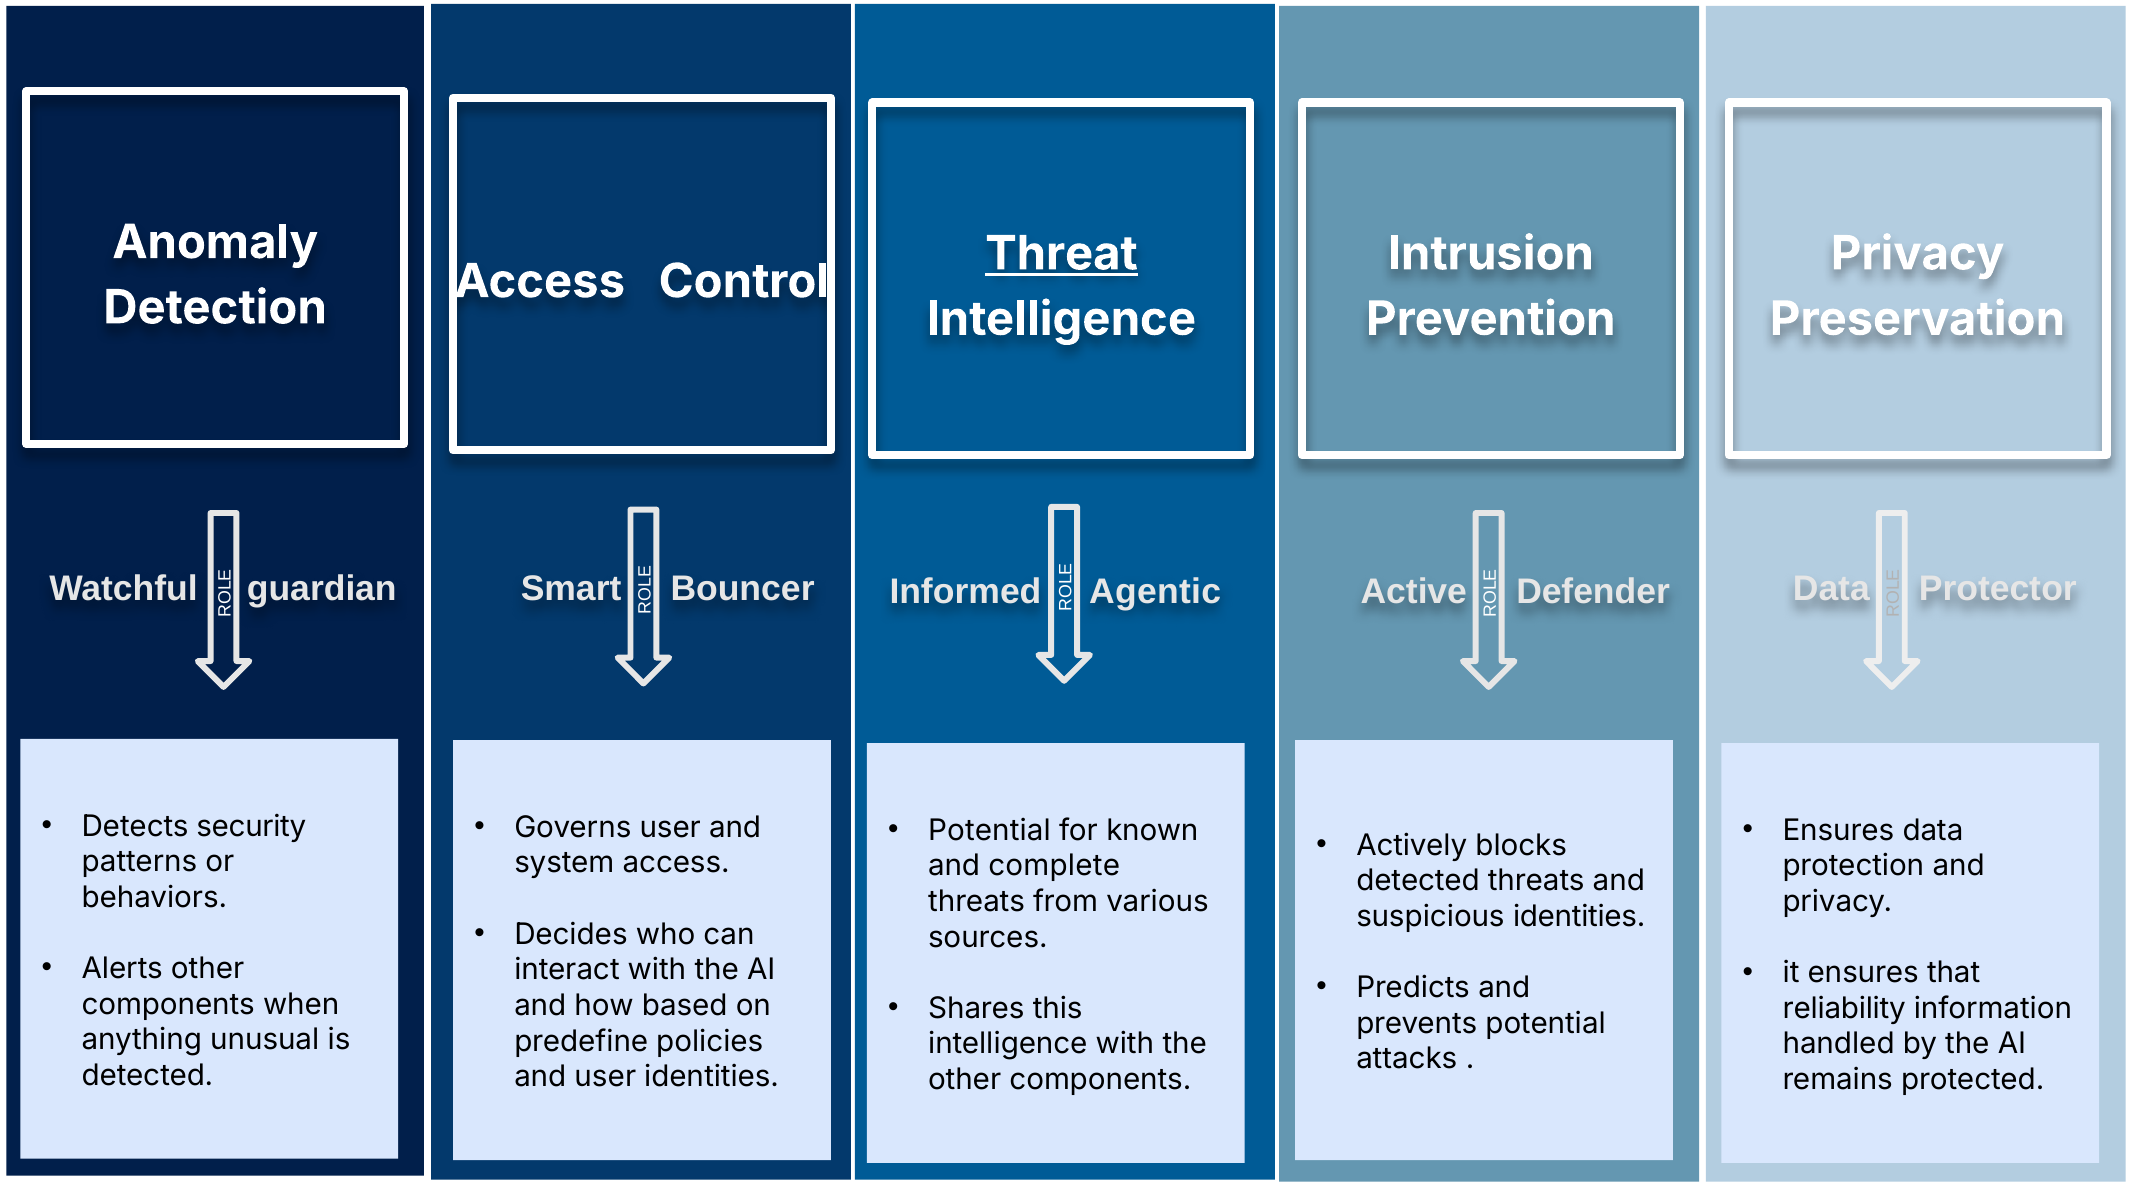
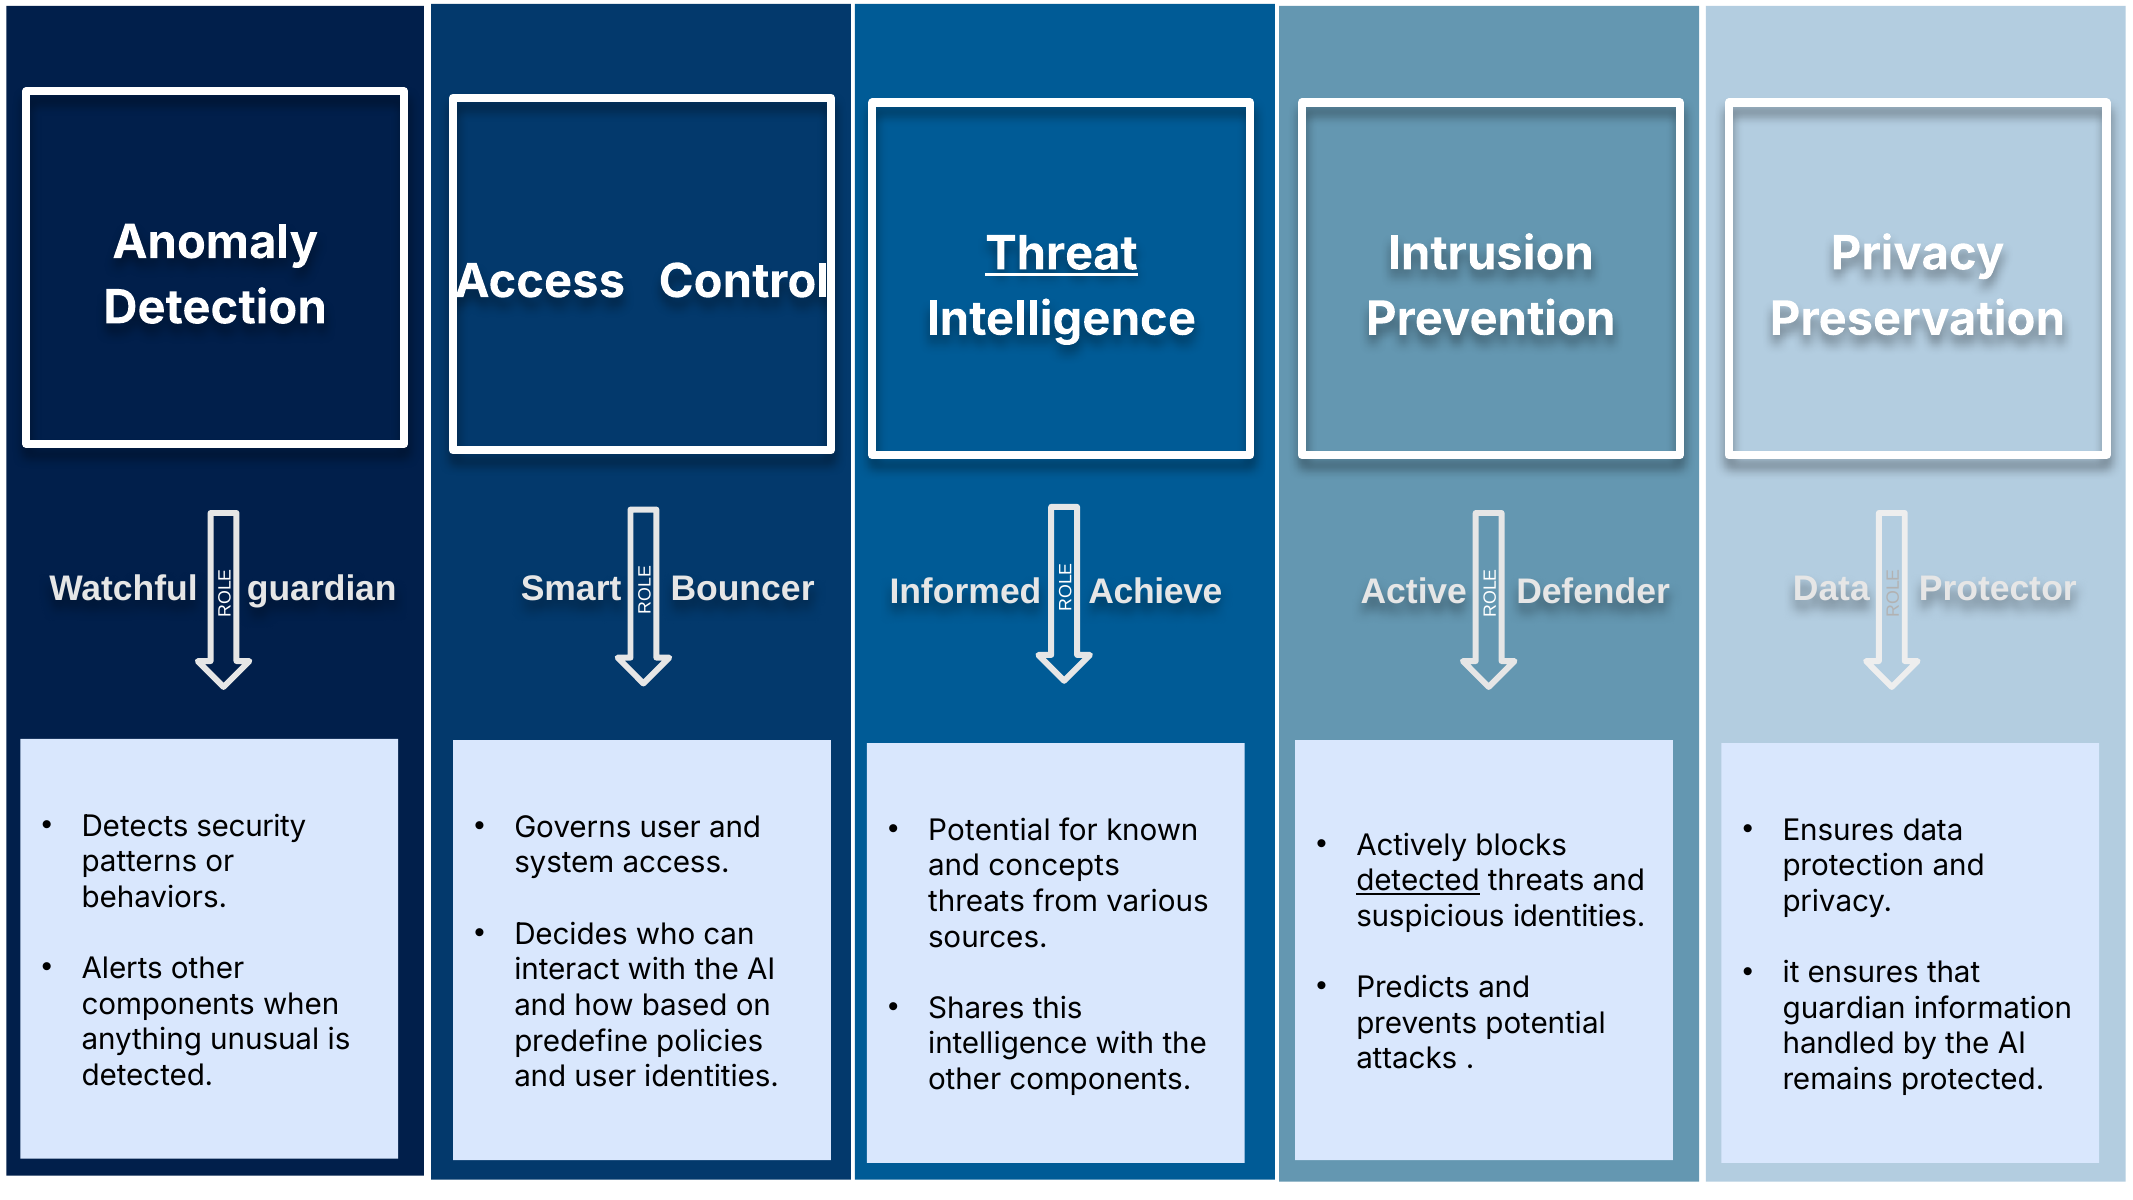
Agentic: Agentic -> Achieve (1155, 592)
complete: complete -> concepts (1054, 866)
detected underline: none -> present (1418, 881)
reliability: reliability -> guardian (1844, 1008)
